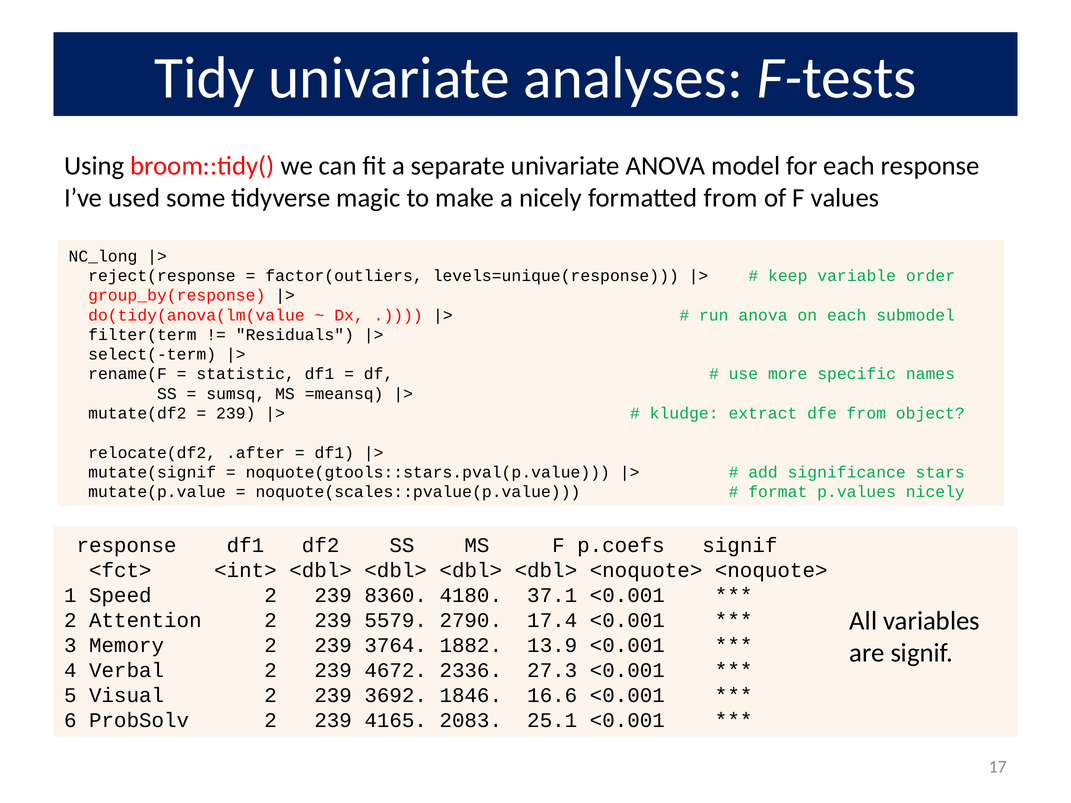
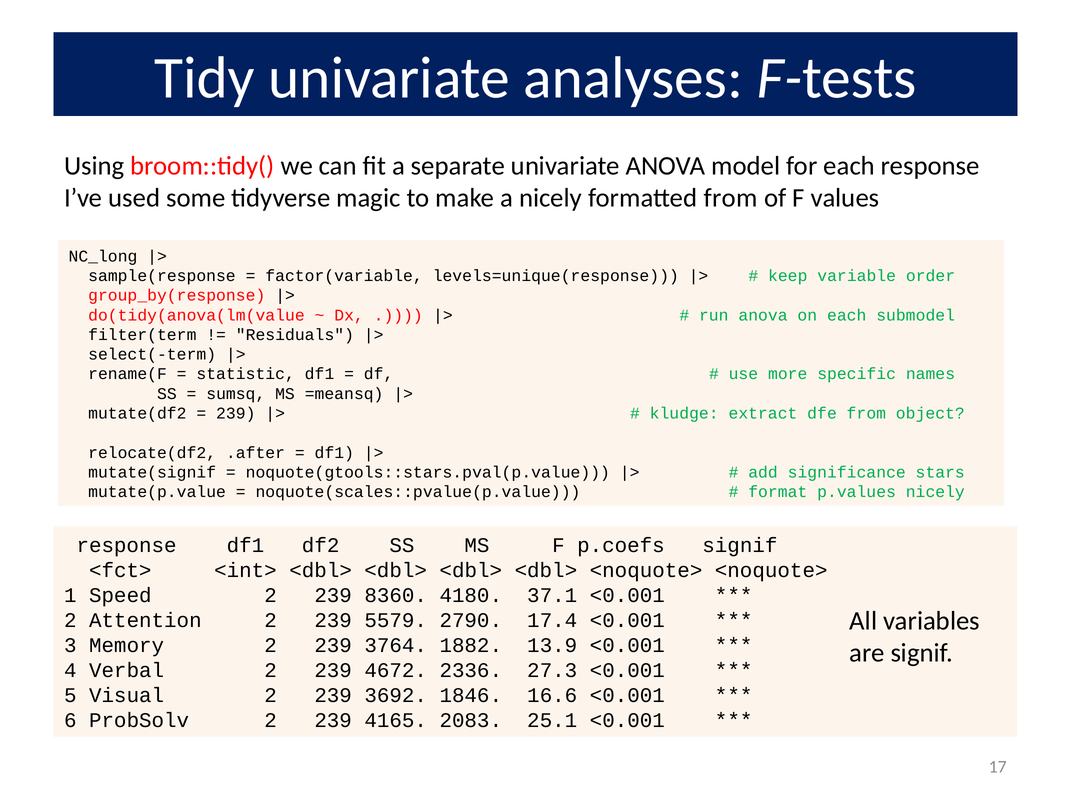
reject(response: reject(response -> sample(response (162, 276)
factor(outliers: factor(outliers -> factor(variable (344, 276)
